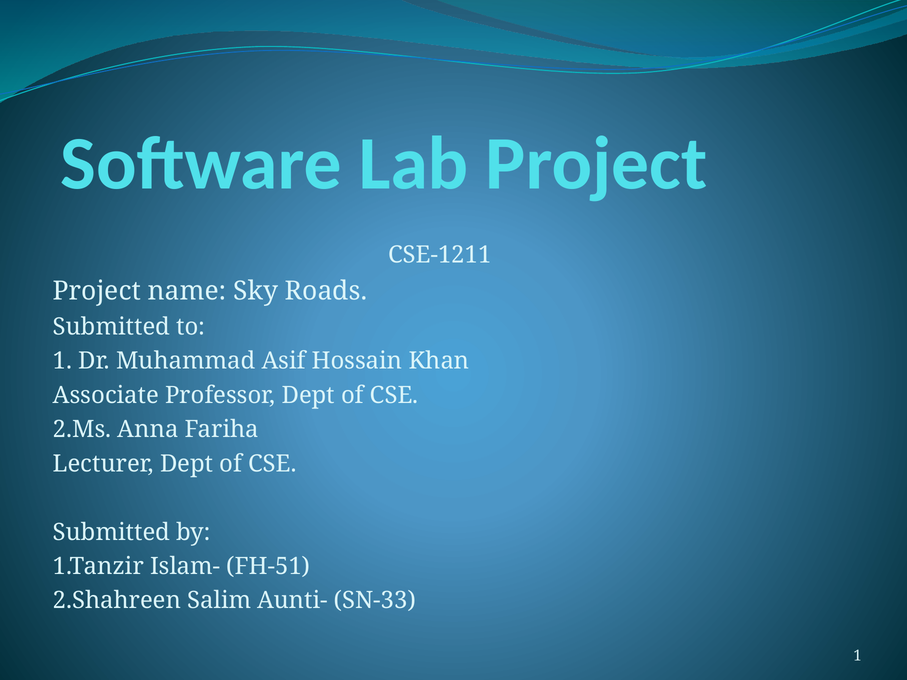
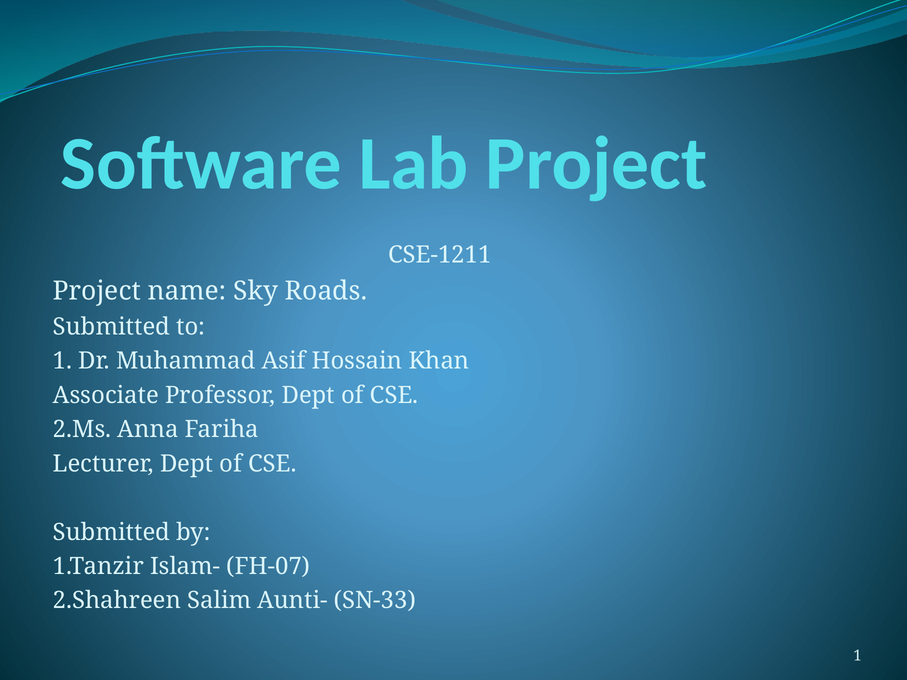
FH-51: FH-51 -> FH-07 (268, 567)
